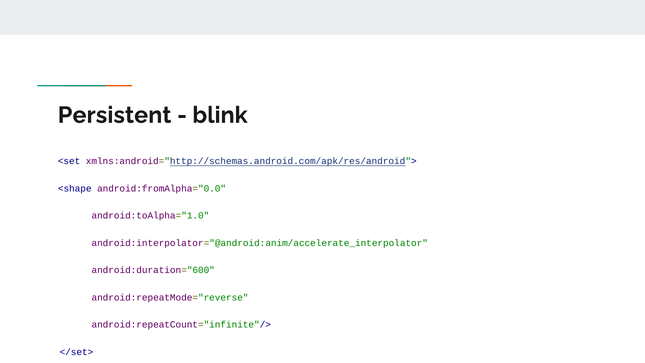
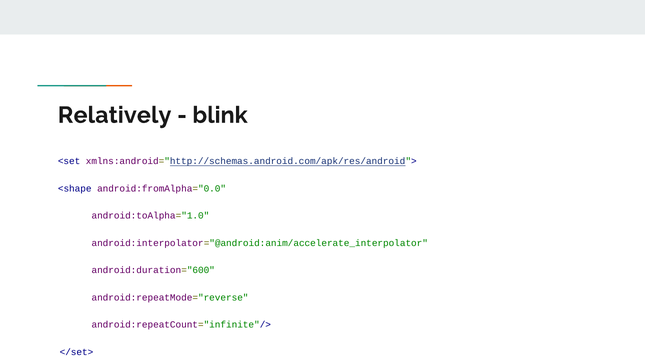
Persistent: Persistent -> Relatively (115, 115)
